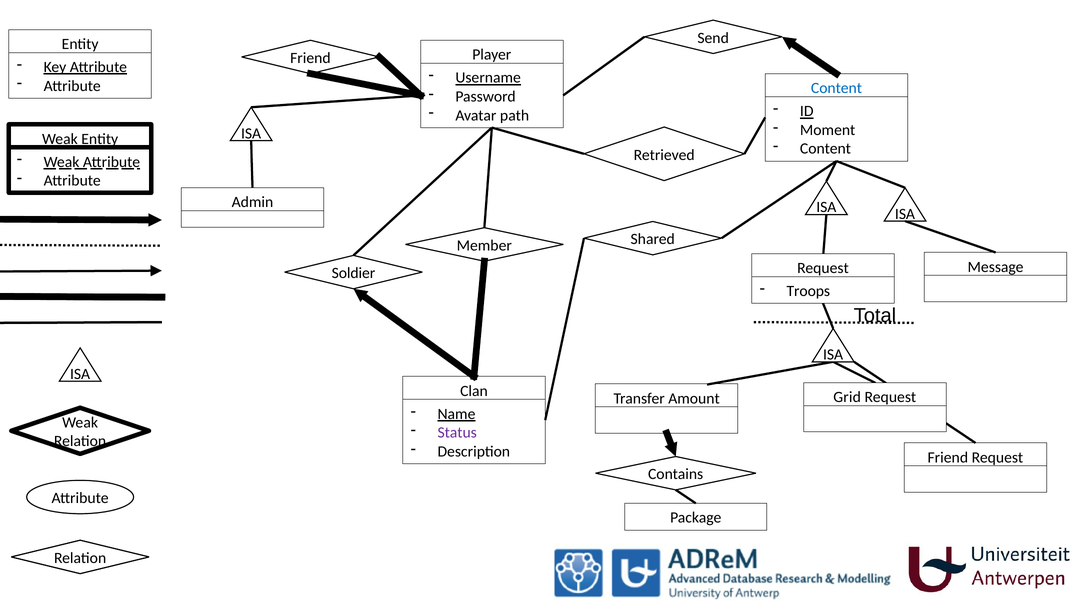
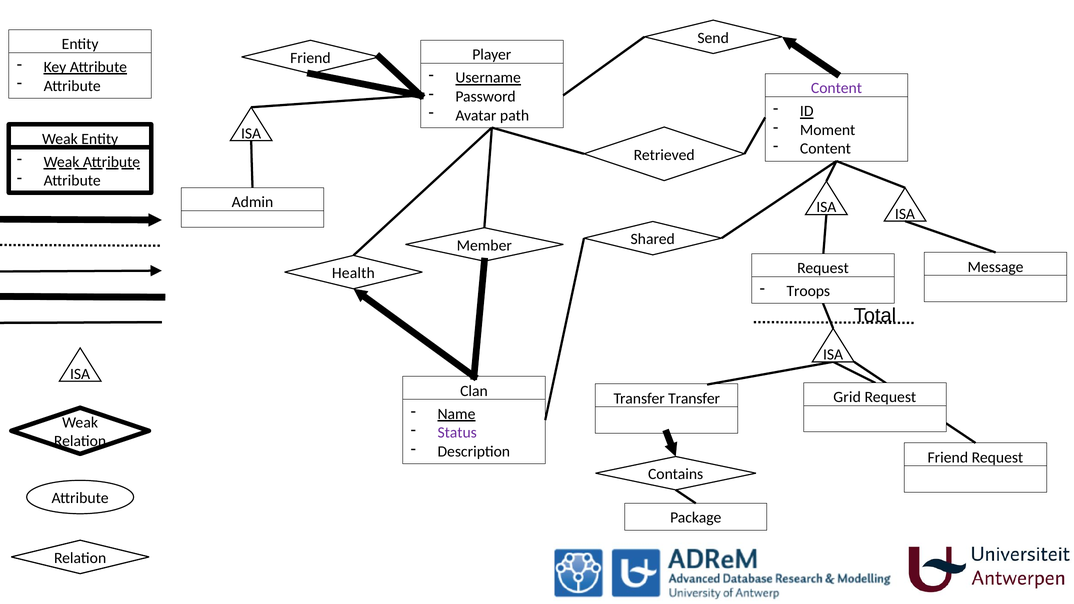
Content colour: blue -> purple (836, 88)
Soldier: Soldier -> Health (353, 273)
Transfer Amount: Amount -> Transfer (694, 399)
